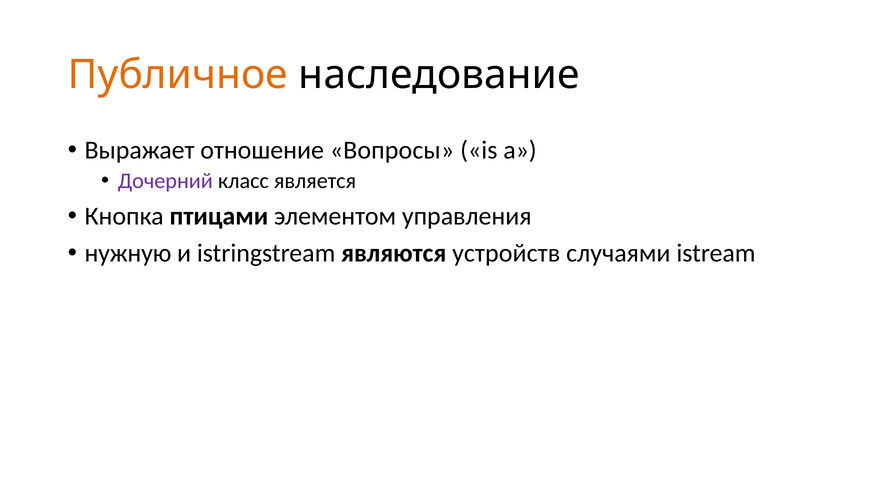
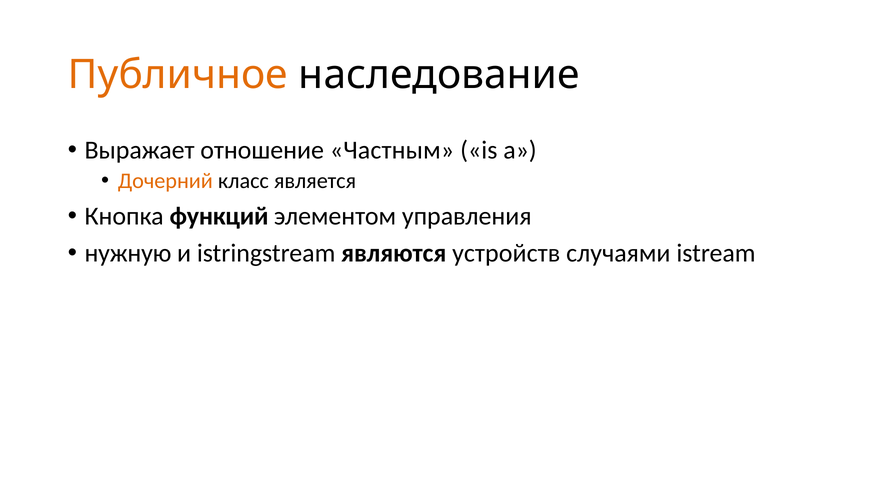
Вопросы: Вопросы -> Частным (392, 150)
Дочерний colour: purple -> orange (165, 181)
птицами: птицами -> функций (219, 216)
